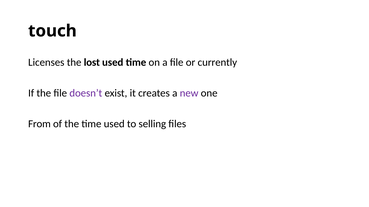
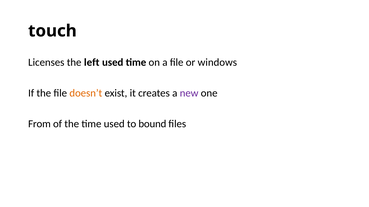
lost: lost -> left (92, 62)
currently: currently -> windows (217, 62)
doesn’t colour: purple -> orange (86, 93)
selling: selling -> bound (152, 124)
